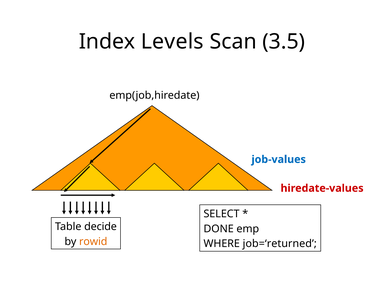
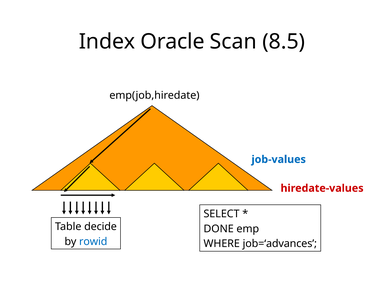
Levels: Levels -> Oracle (172, 41)
3.5: 3.5 -> 8.5 (284, 41)
rowid colour: orange -> blue (93, 242)
job=‘returned: job=‘returned -> job=‘advances (280, 244)
